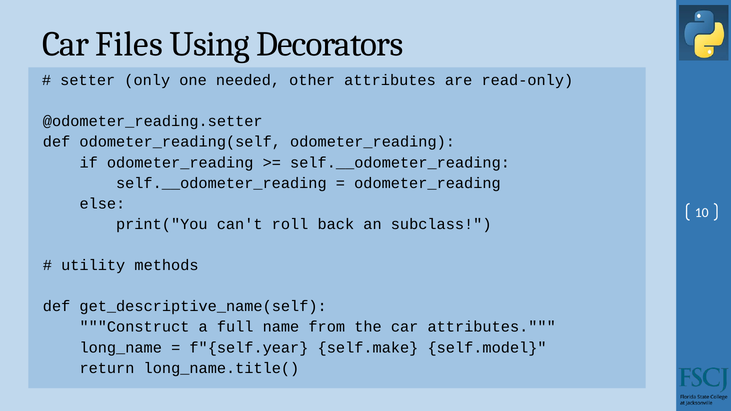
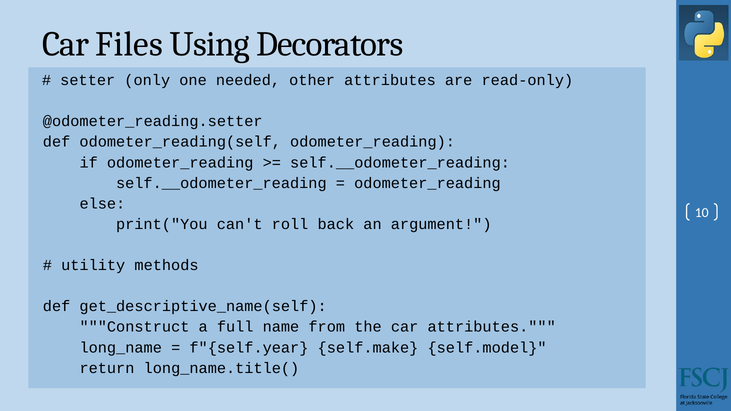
subclass: subclass -> argument (441, 224)
